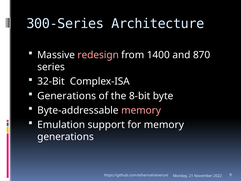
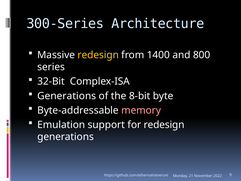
redesign colour: pink -> yellow (98, 55)
870: 870 -> 800 (202, 55)
for memory: memory -> redesign (164, 125)
